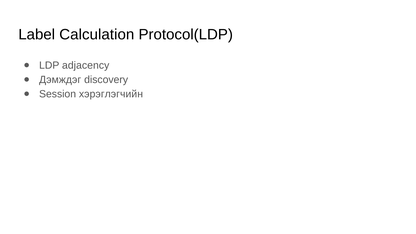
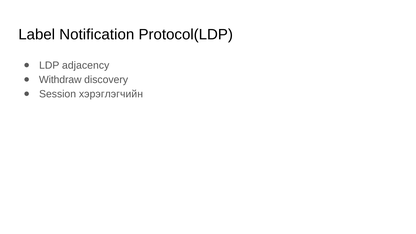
Calculation: Calculation -> Notification (97, 34)
Дэмждэг: Дэмждэг -> Withdraw (60, 80)
